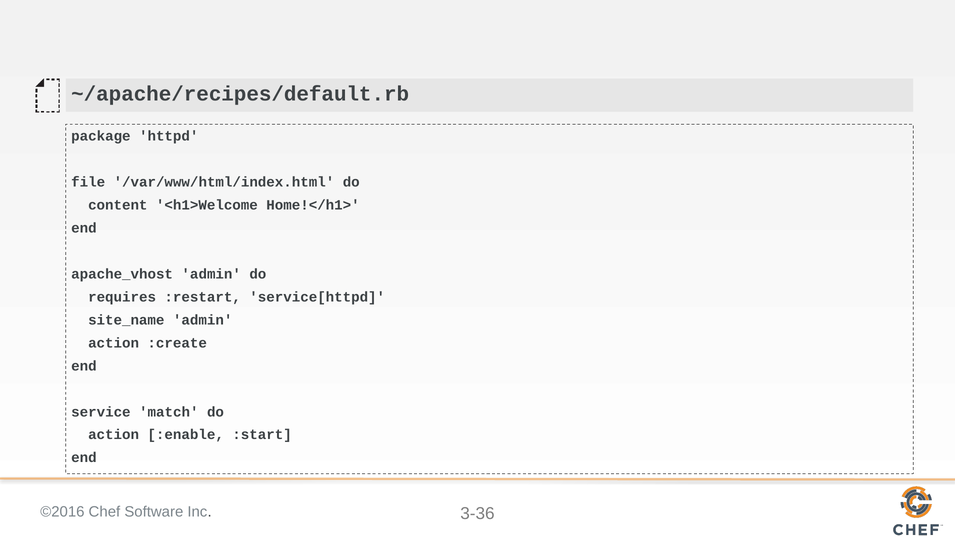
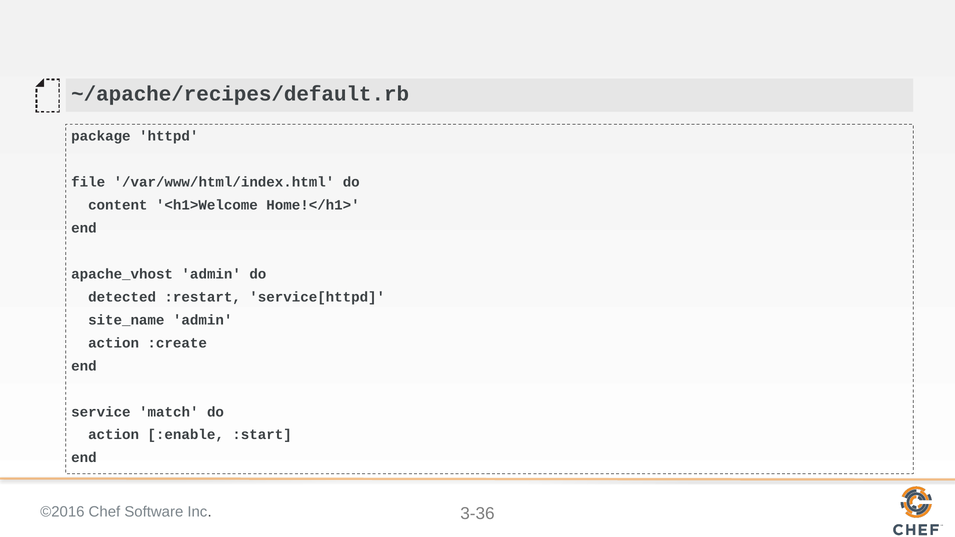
requires: requires -> detected (122, 297)
